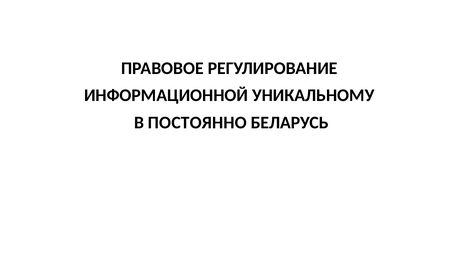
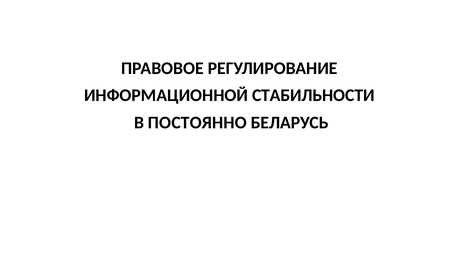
УНИКАЛЬНОМУ: УНИКАЛЬНОМУ -> СТАБИЛЬНОСТИ (313, 95)
